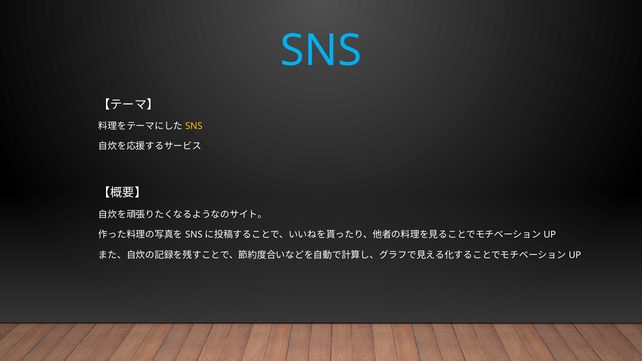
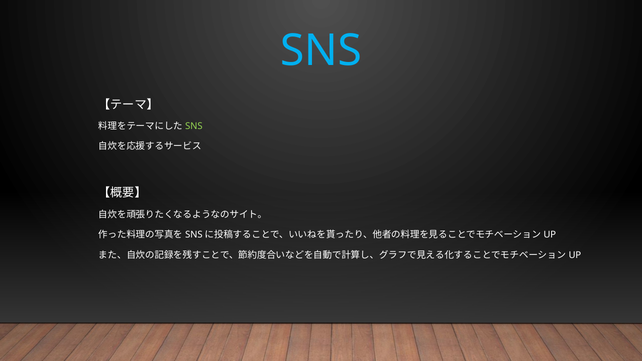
SNS colour: yellow -> light green (194, 126)
